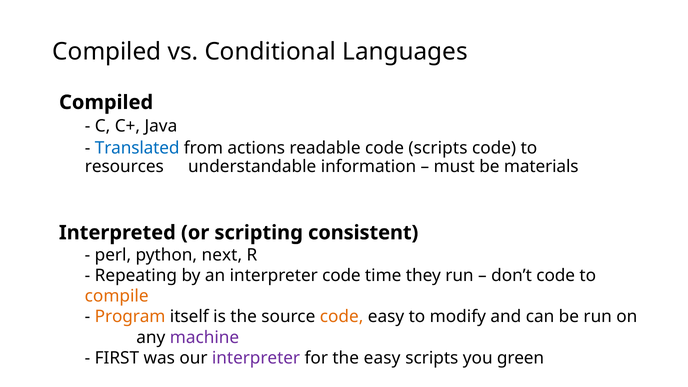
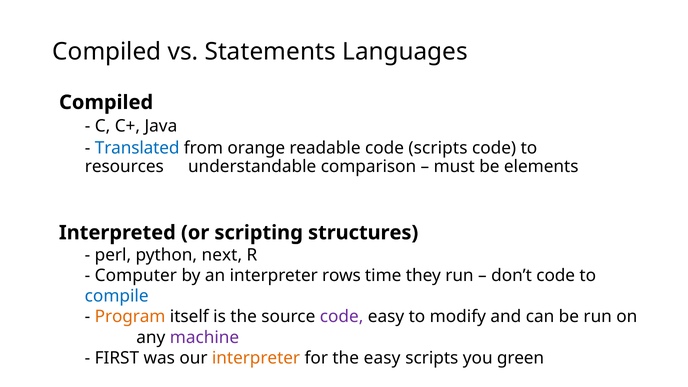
Conditional: Conditional -> Statements (270, 52)
actions: actions -> orange (256, 148)
information: information -> comparison (368, 167)
materials: materials -> elements (541, 167)
consistent: consistent -> structures (363, 233)
Repeating: Repeating -> Computer (136, 275)
interpreter code: code -> rows (341, 275)
compile colour: orange -> blue (117, 296)
code colour: orange -> purple (342, 317)
interpreter colour: purple -> orange (256, 358)
